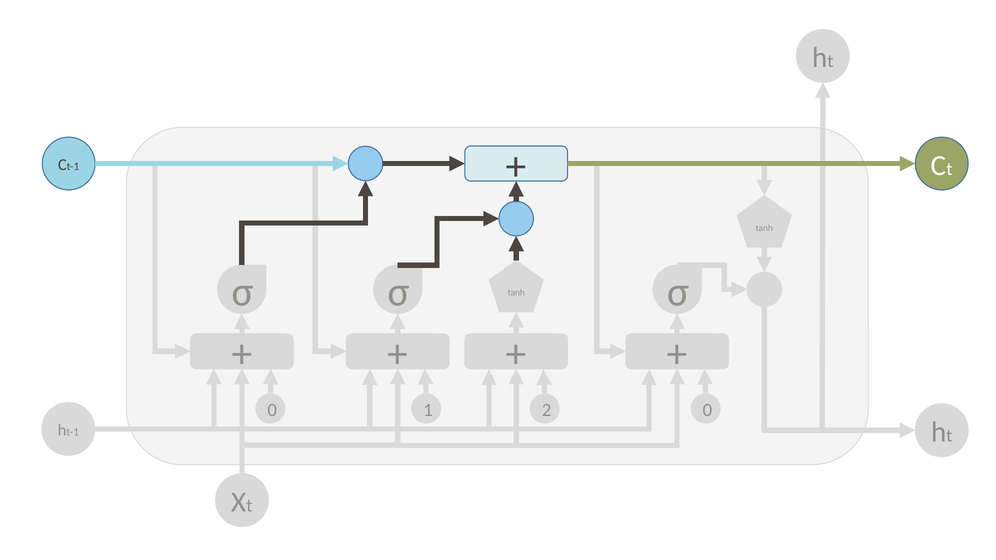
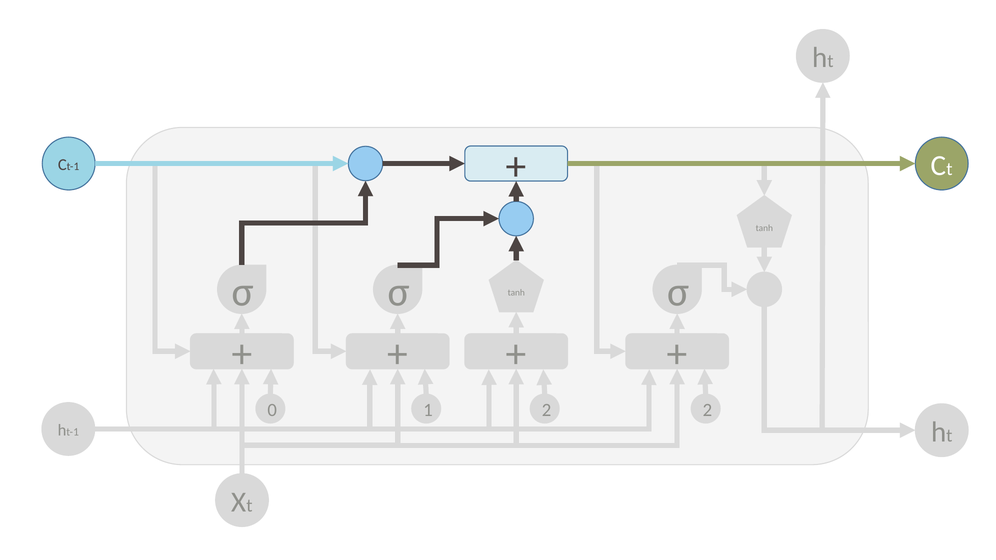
0: 0 -> 2 (707, 410)
